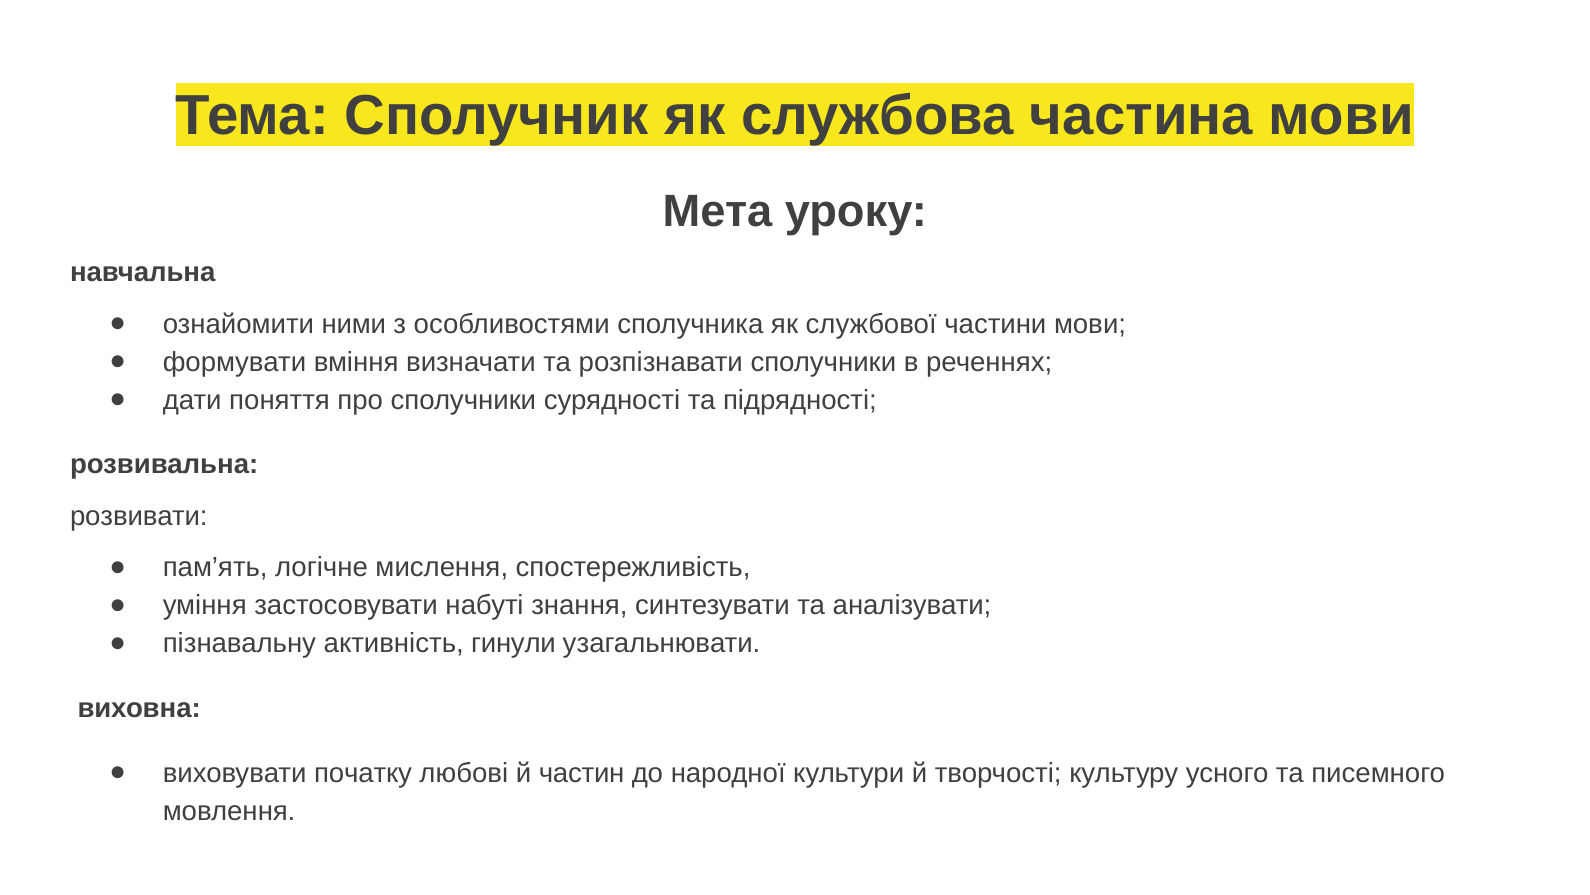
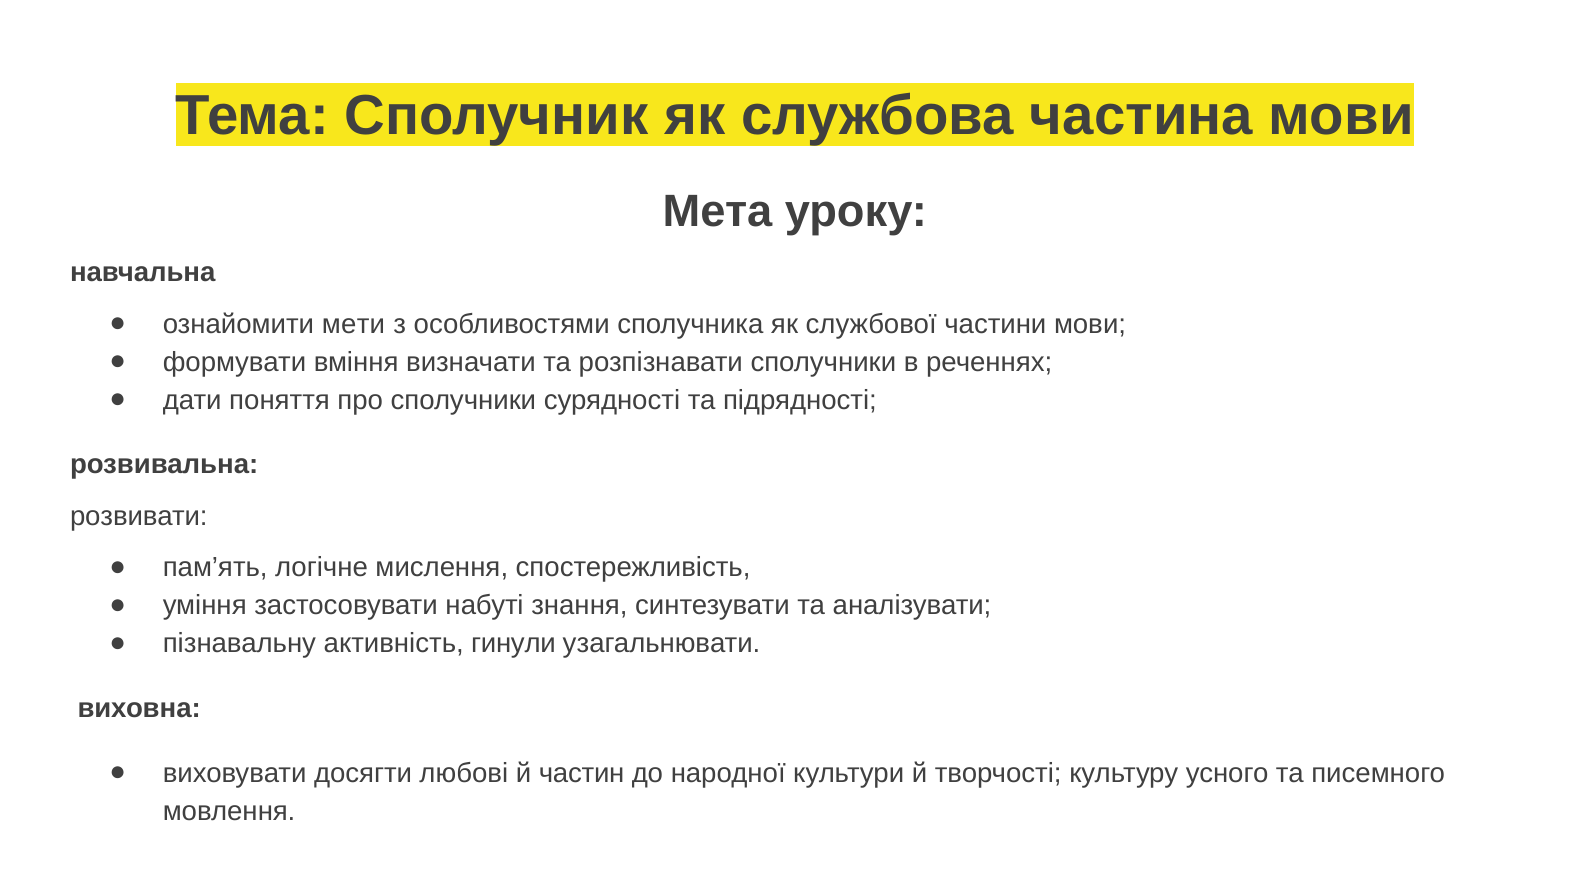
ними: ними -> мети (354, 324)
початку: початку -> досягти (363, 772)
